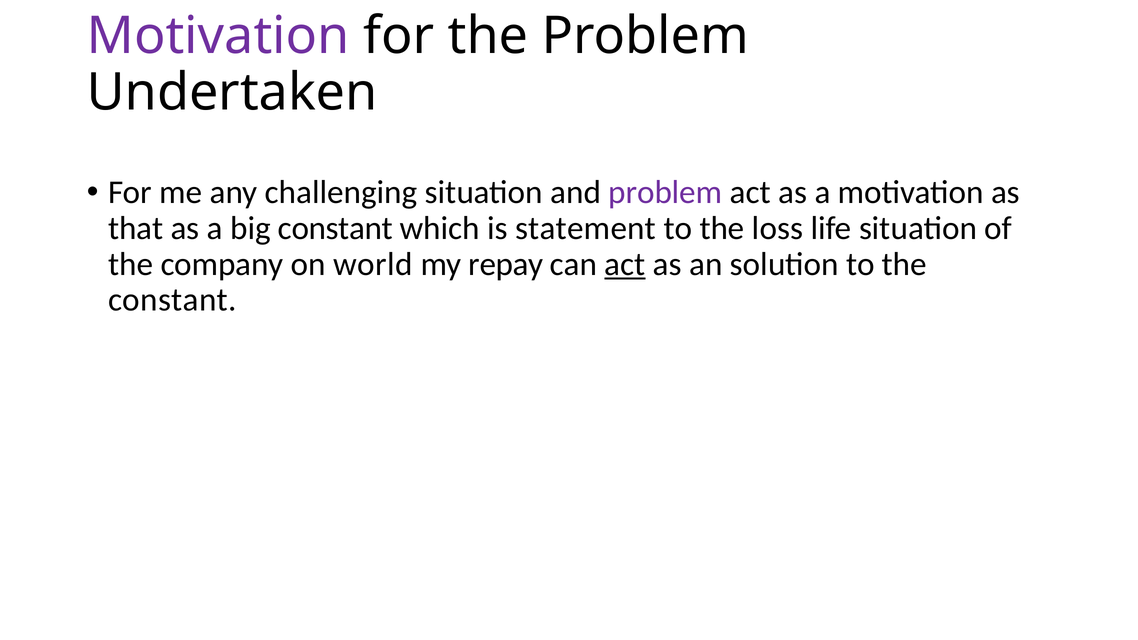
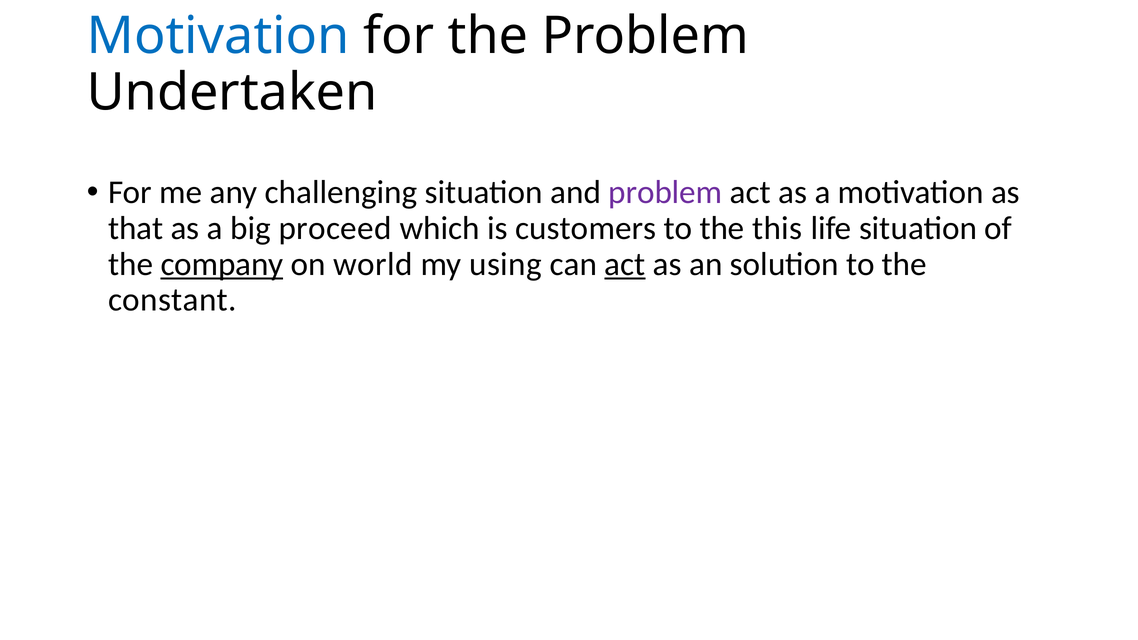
Motivation colour: purple -> blue (218, 36)
big constant: constant -> proceed (335, 228)
statement: statement -> customers (586, 228)
loss: loss -> this (777, 228)
company underline: none -> present (222, 264)
repay: repay -> using (506, 264)
